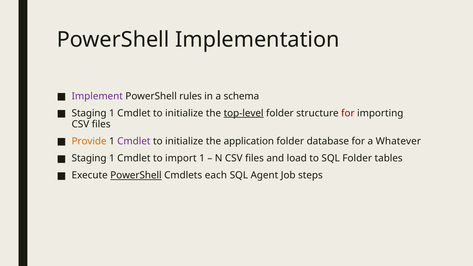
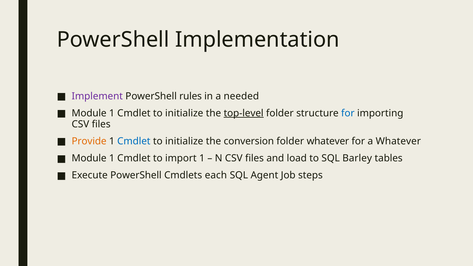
schema: schema -> needed (241, 96)
Staging: Staging -> Module (89, 113)
for colour: red -> blue (348, 113)
Cmdlet colour: purple -> blue (134, 141)
application: application -> conversion (249, 141)
folder database: database -> whatever (328, 141)
Staging: Staging -> Module (89, 158)
SQL Folder: Folder -> Barley (357, 158)
PowerShell underline: present -> none (136, 175)
